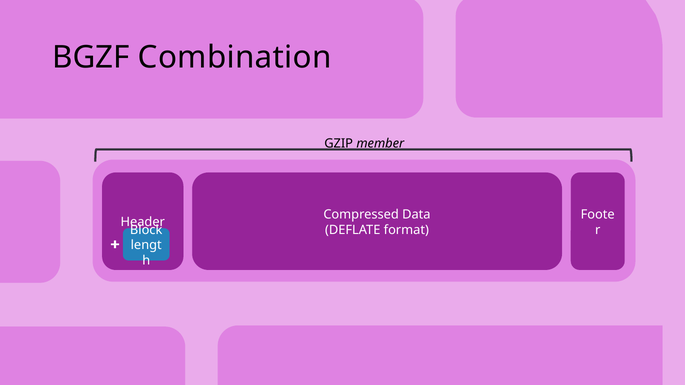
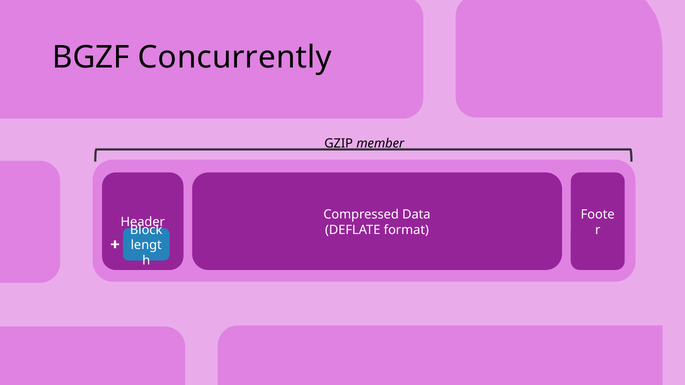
Combination: Combination -> Concurrently (235, 58)
